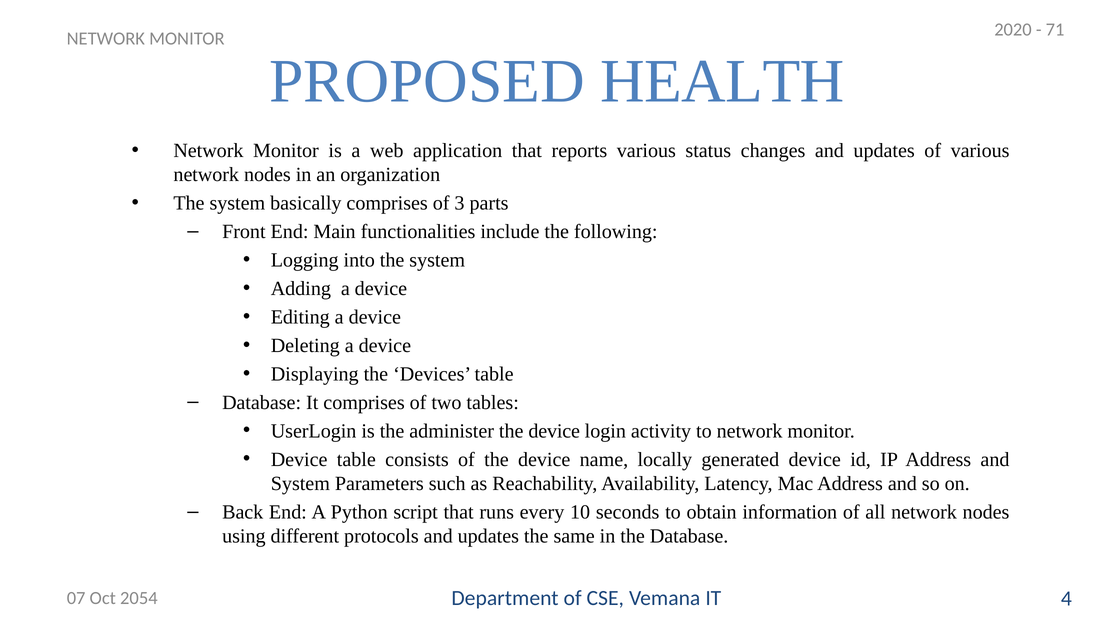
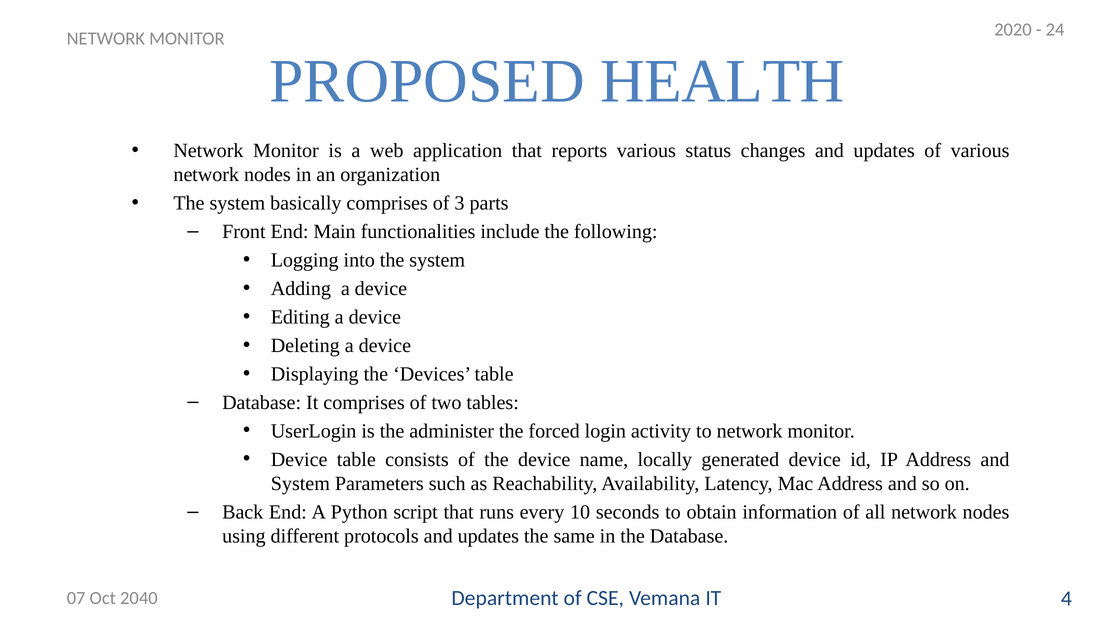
71: 71 -> 24 (1055, 30)
administer the device: device -> forced (554, 431)
2054: 2054 -> 2040 (139, 598)
